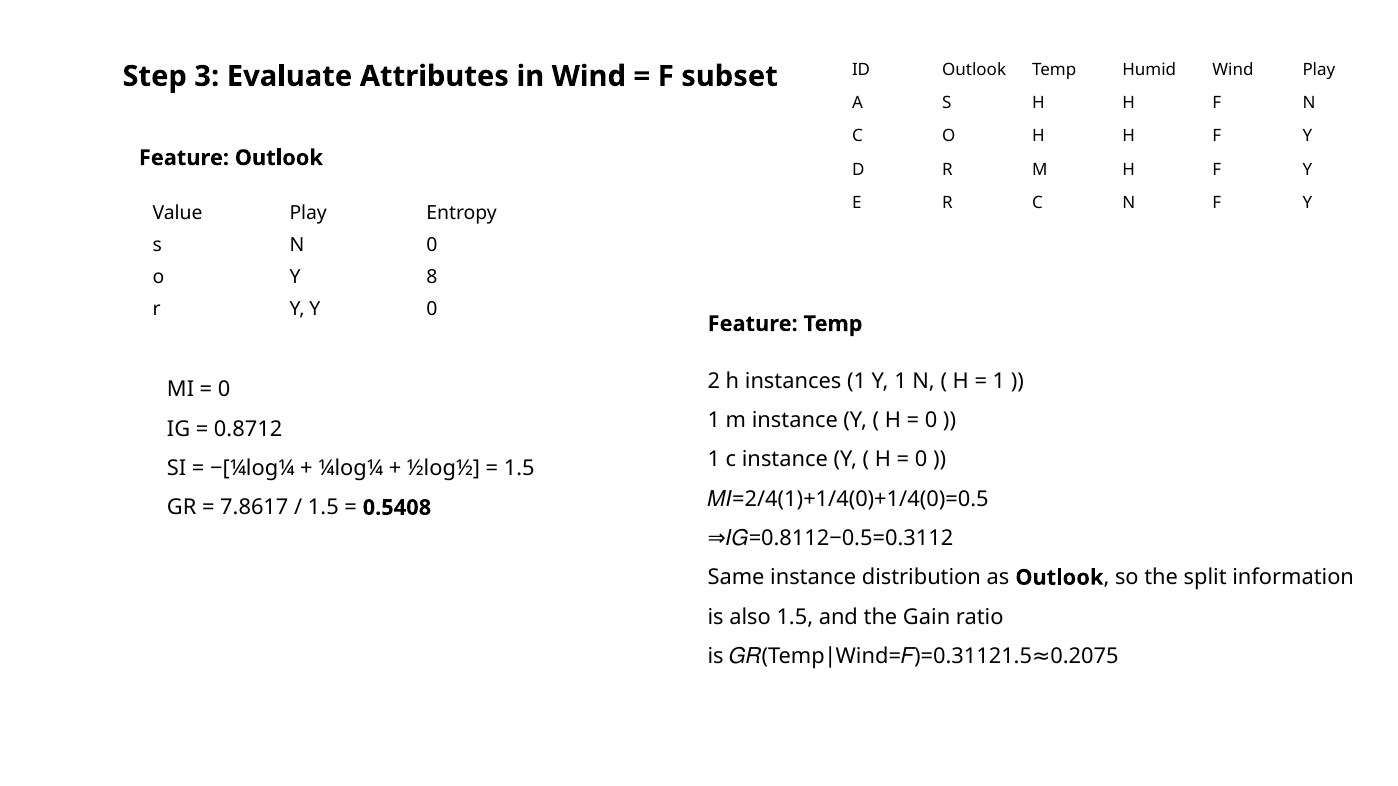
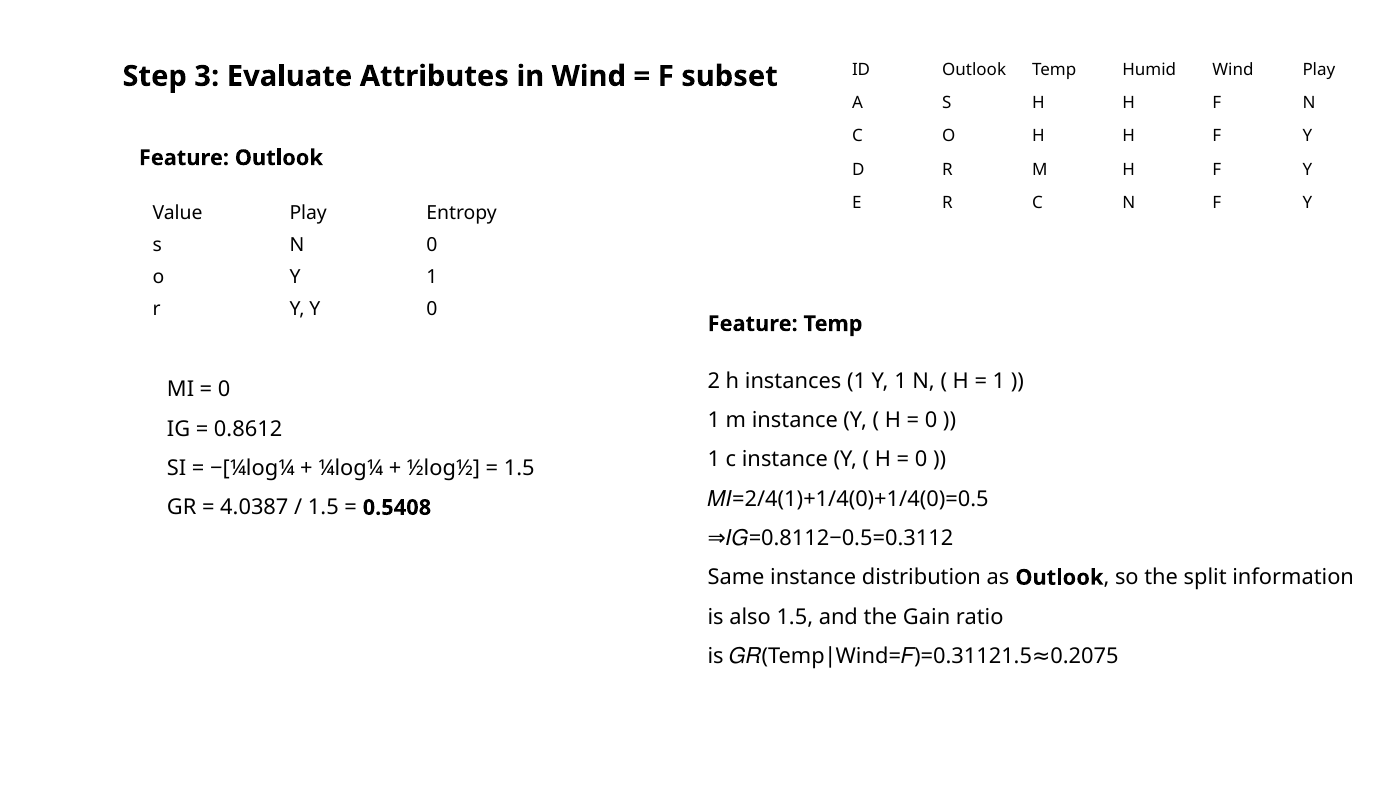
o Y 8: 8 -> 1 (432, 277)
0.8712: 0.8712 -> 0.8612 (248, 429)
7.8617: 7.8617 -> 4.0387 (254, 508)
